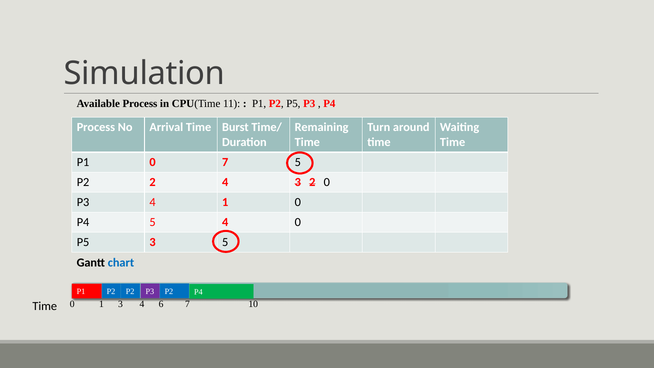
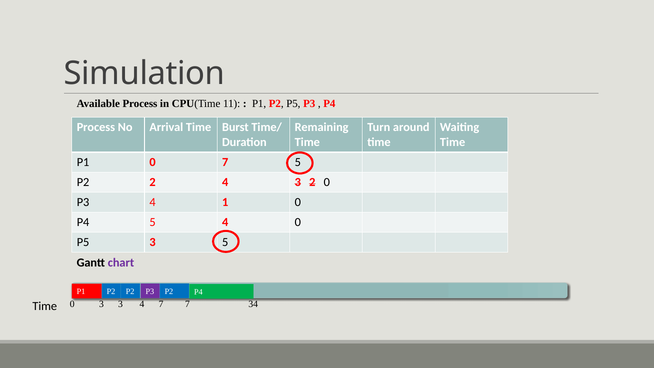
chart colour: blue -> purple (121, 262)
0 1: 1 -> 3 (101, 304)
4 6: 6 -> 7 (161, 304)
10: 10 -> 34 (253, 304)
